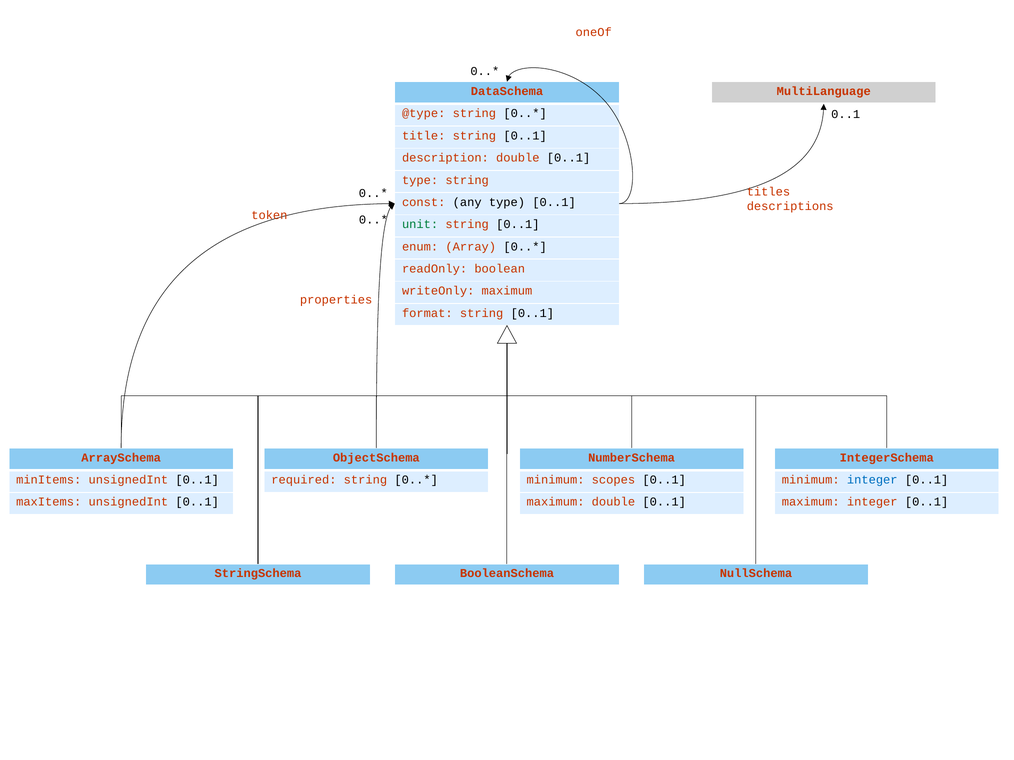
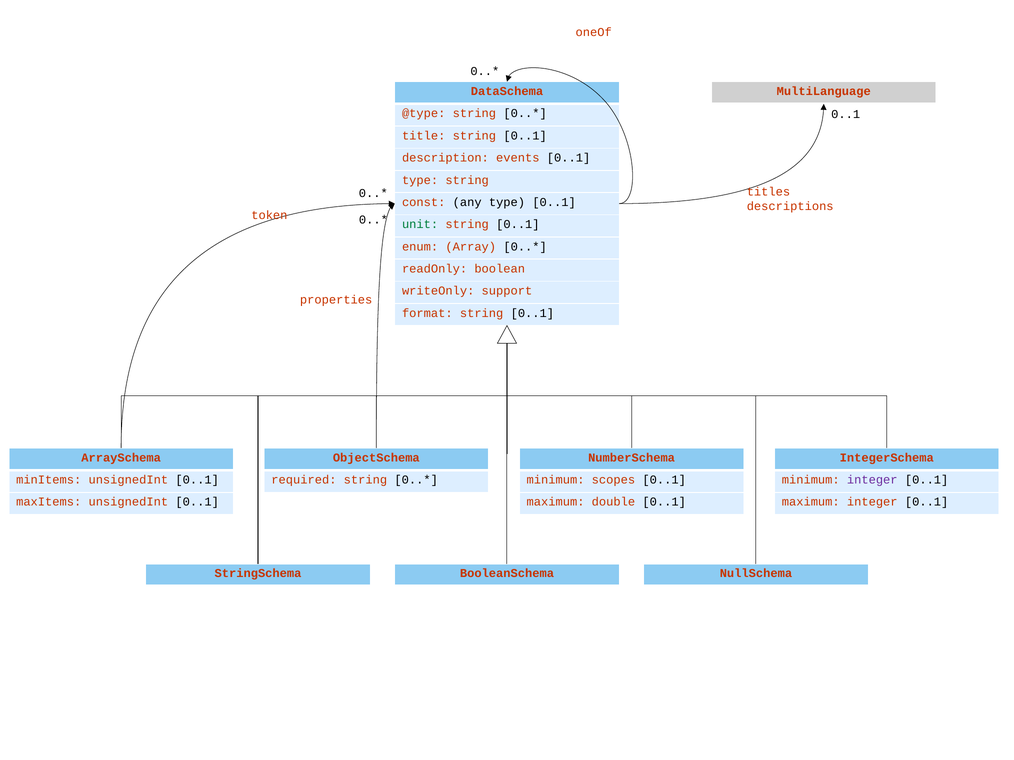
description double: double -> events (518, 158)
writeOnly maximum: maximum -> support (507, 291)
integer colour: blue -> purple (872, 480)
